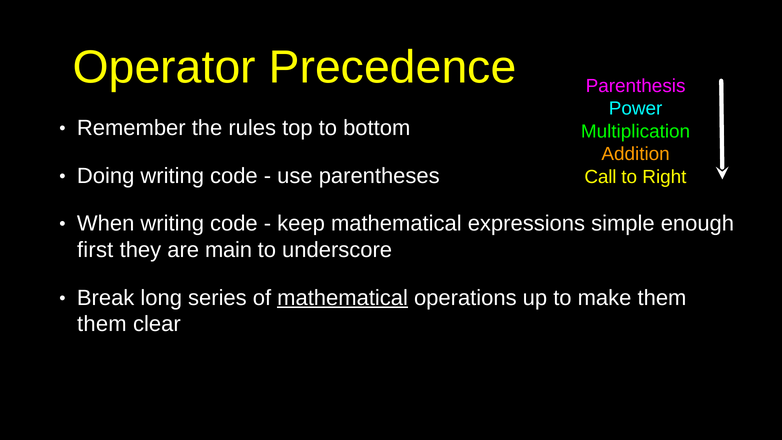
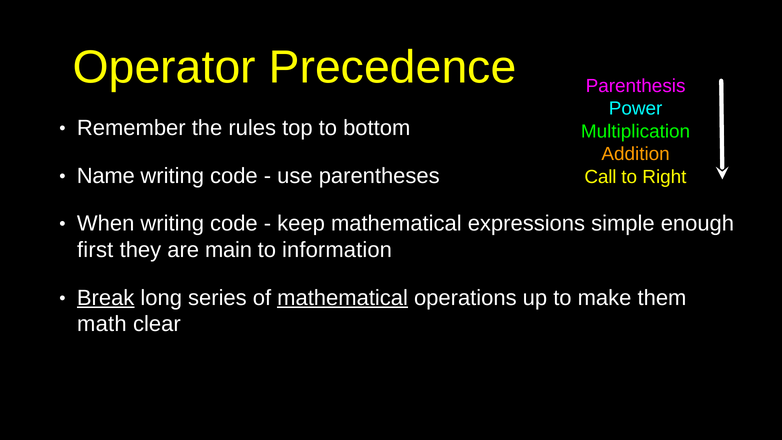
Doing: Doing -> Name (106, 176)
underscore: underscore -> information (337, 250)
Break underline: none -> present (106, 298)
them: them -> math (102, 324)
